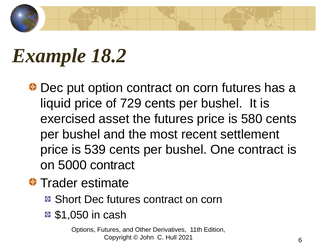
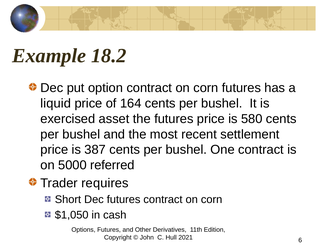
729: 729 -> 164 (131, 103)
539: 539 -> 387 (95, 149)
5000 contract: contract -> referred (112, 165)
estimate: estimate -> requires (105, 183)
